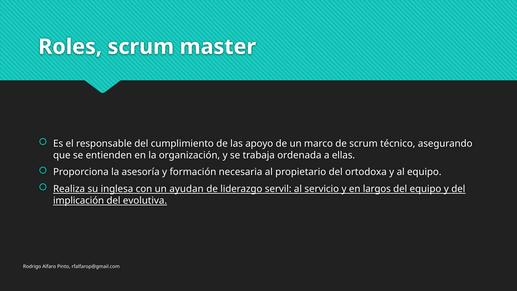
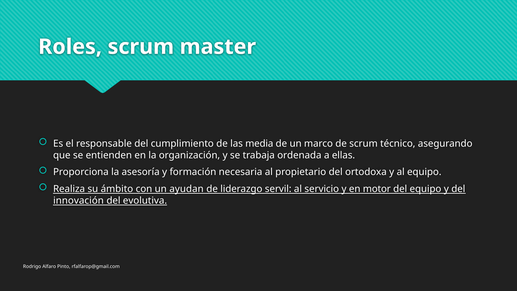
apoyo: apoyo -> media (259, 144)
inglesa: inglesa -> ámbito (117, 189)
largos: largos -> motor (377, 189)
implicación: implicación -> innovación (79, 200)
